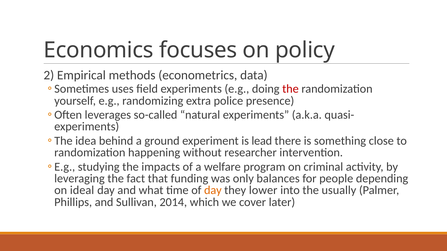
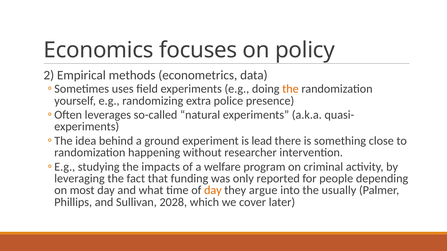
the colour: red -> orange (290, 89)
balances: balances -> reported (278, 179)
ideal: ideal -> most (82, 191)
lower: lower -> argue (263, 191)
2014: 2014 -> 2028 (173, 202)
